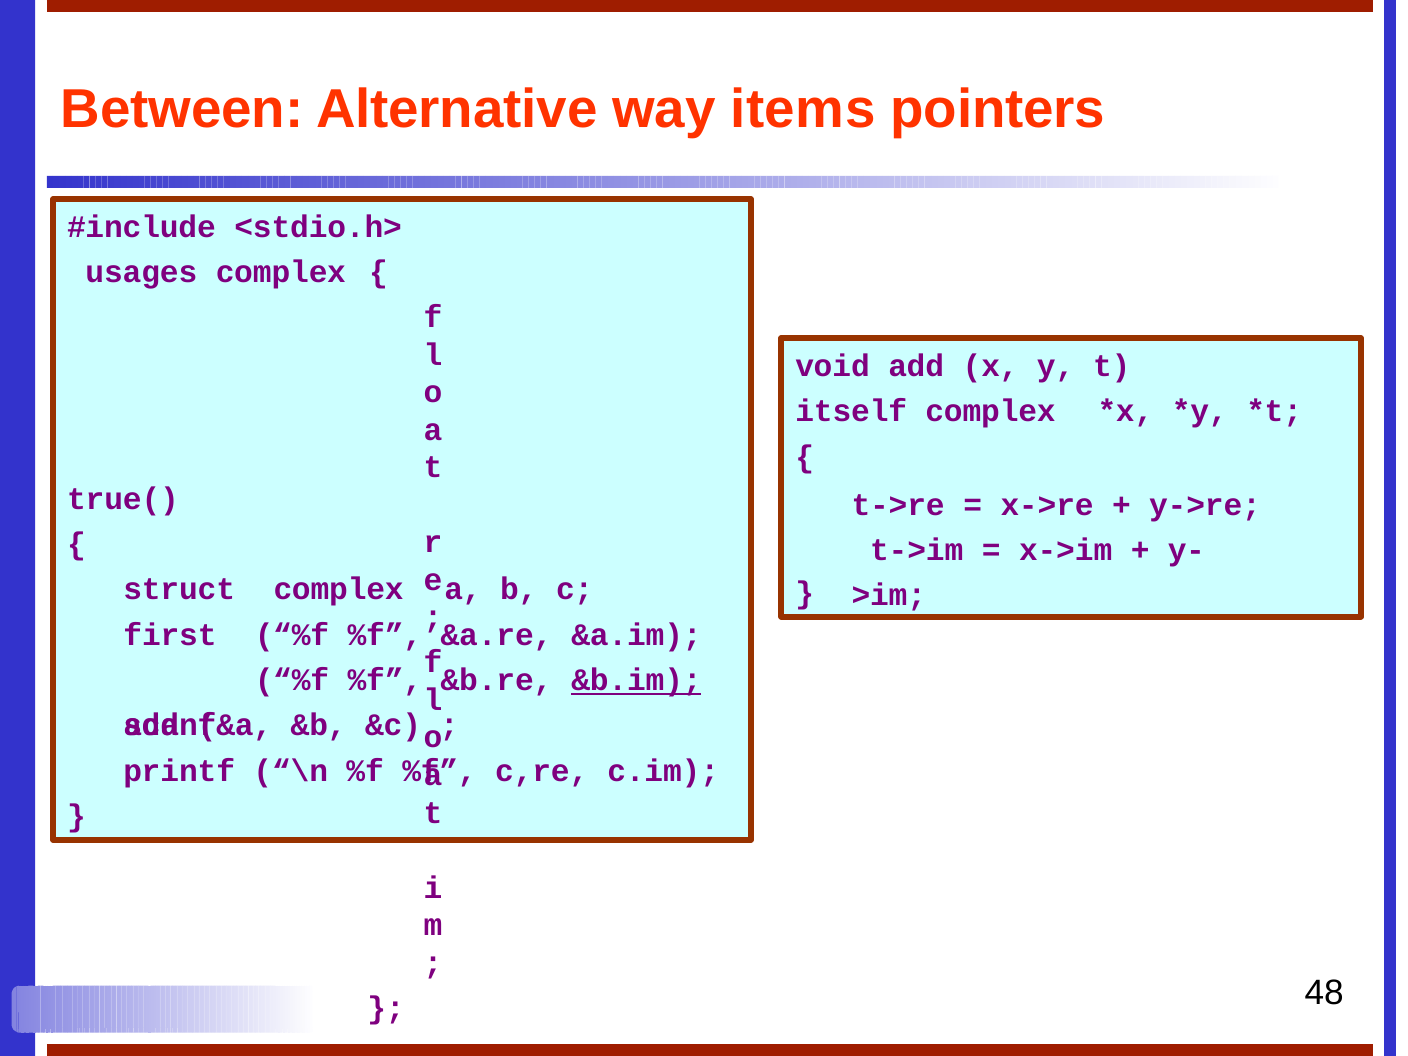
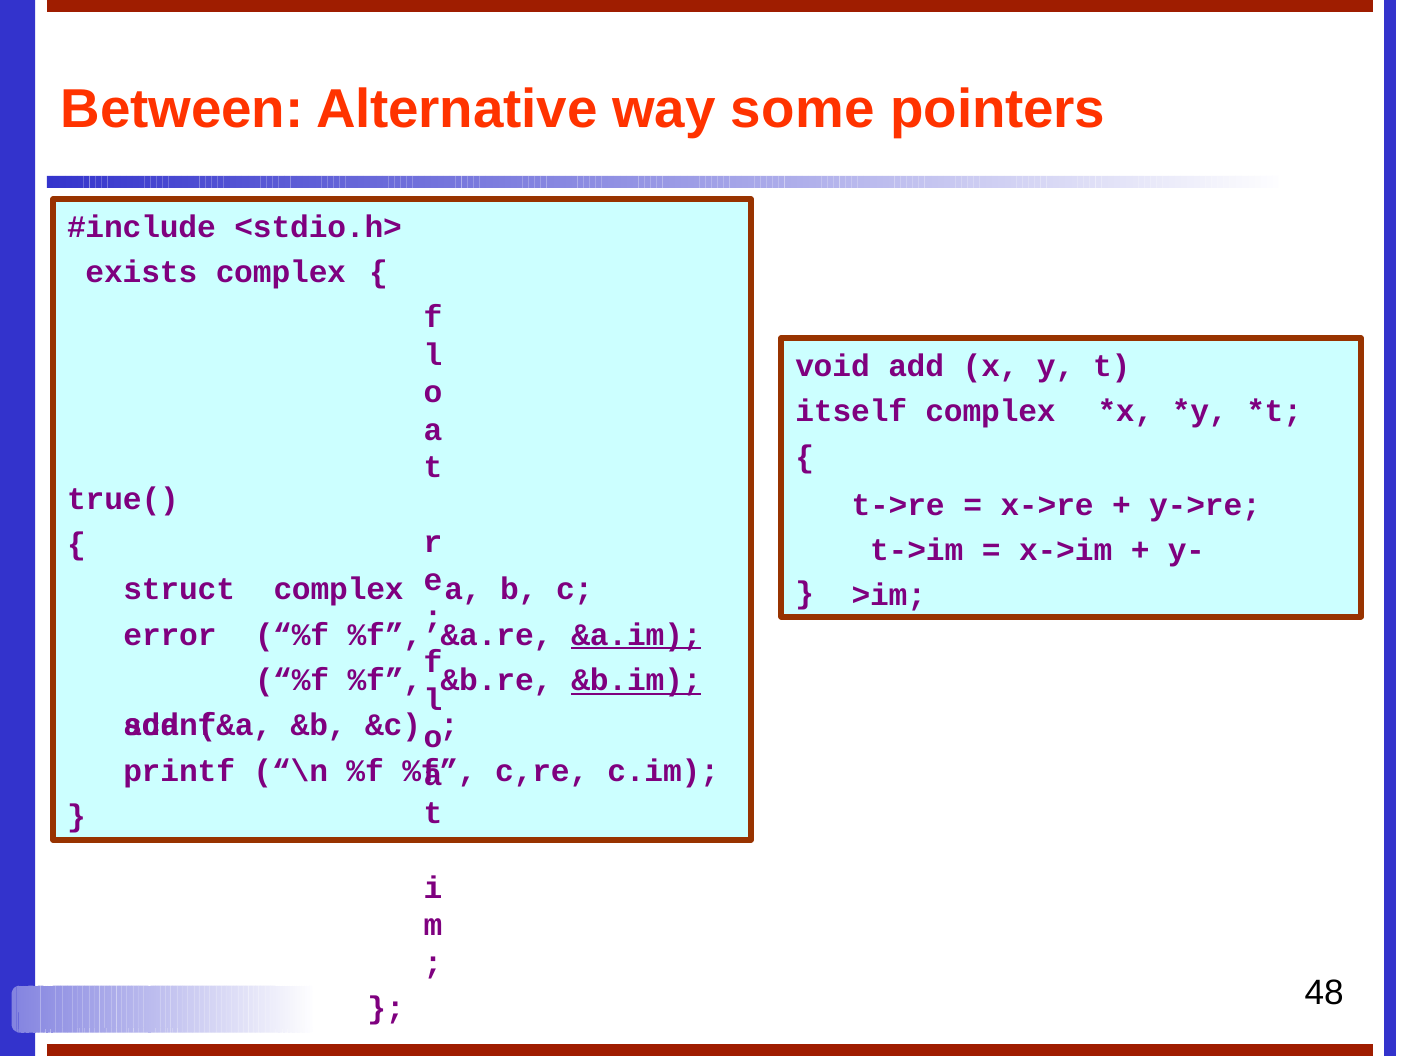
items: items -> some (803, 109)
usages: usages -> exists (141, 272)
first: first -> error (170, 635)
&a.im underline: none -> present (636, 635)
